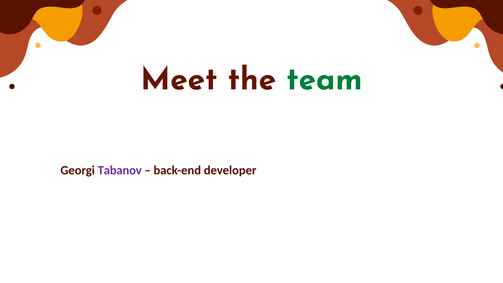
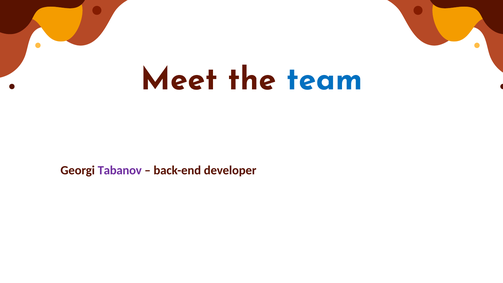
team colour: green -> blue (324, 79)
